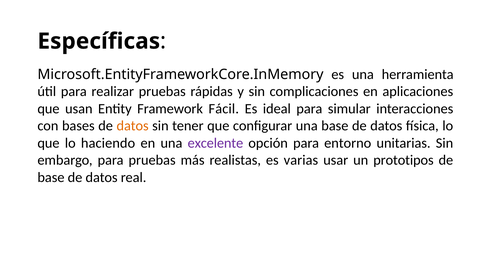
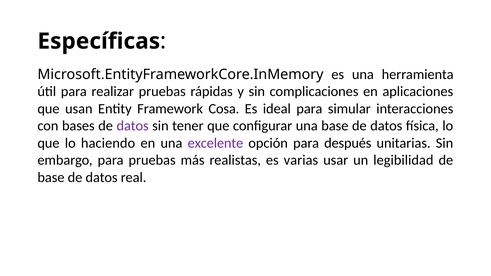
Fácil: Fácil -> Cosa (224, 109)
datos colour: orange -> purple (133, 126)
entorno: entorno -> después (348, 143)
prototipos: prototipos -> legibilidad (403, 160)
